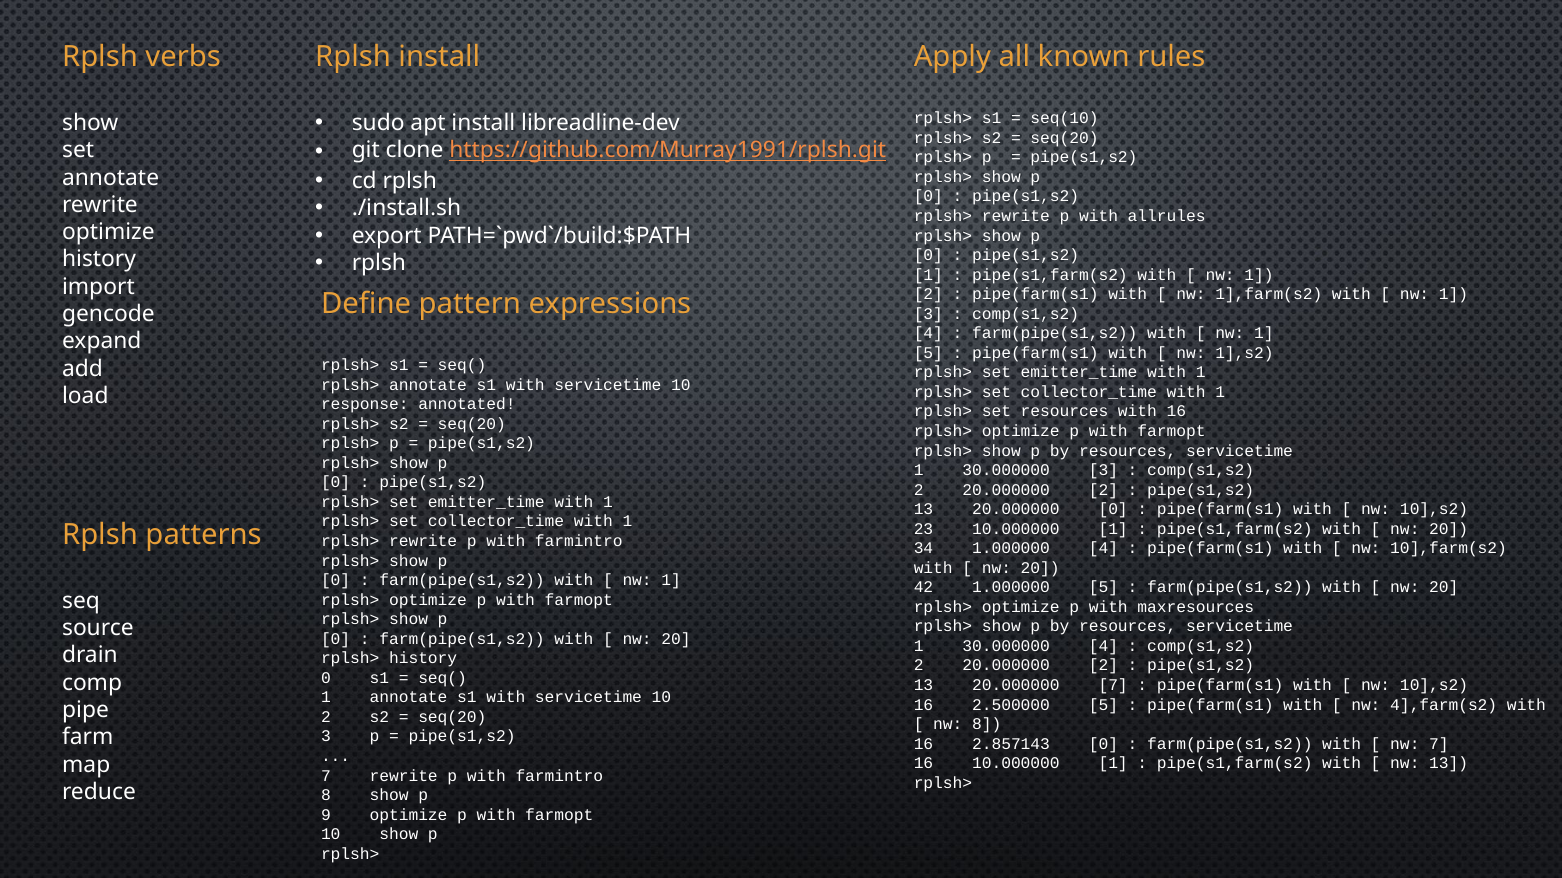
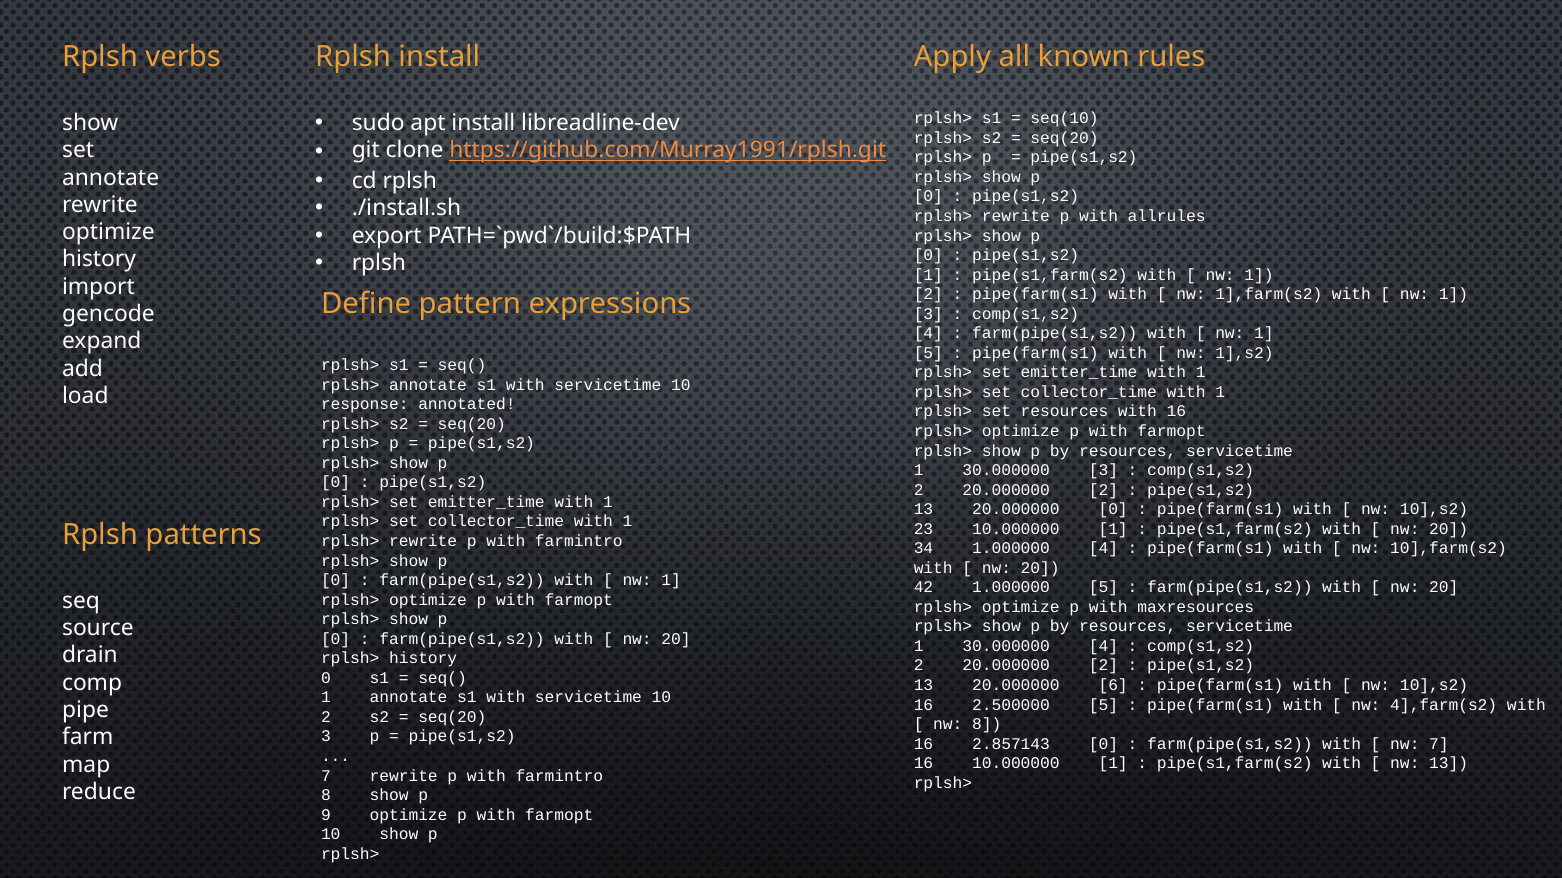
20.000000 7: 7 -> 6 (1113, 686)
